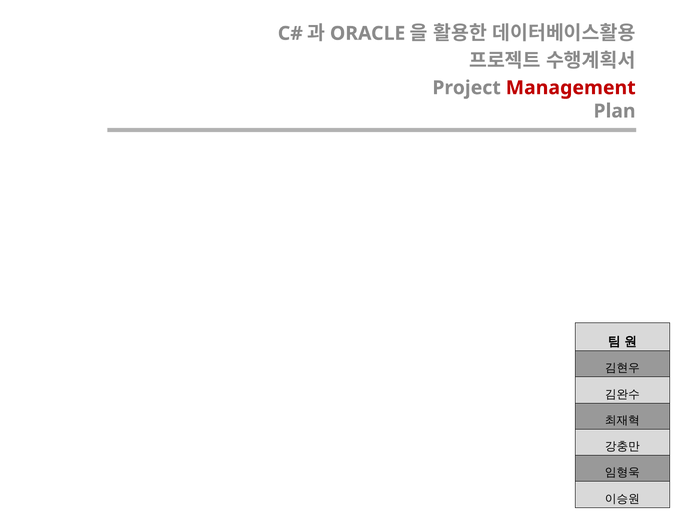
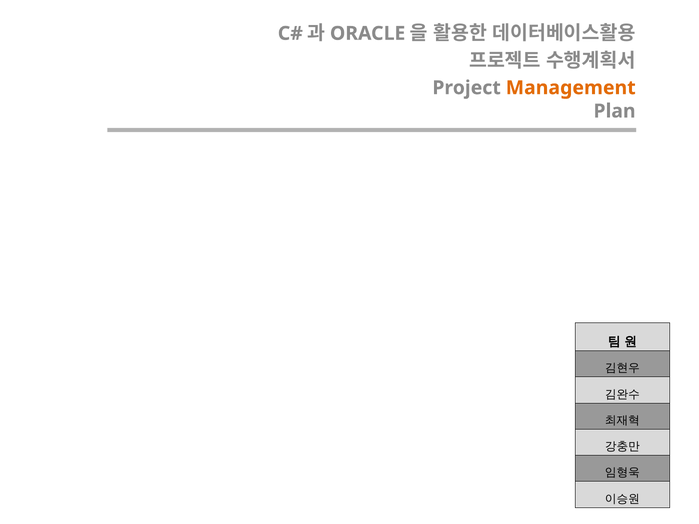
Management colour: red -> orange (571, 88)
